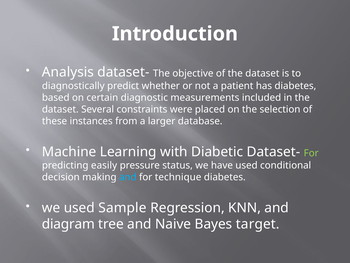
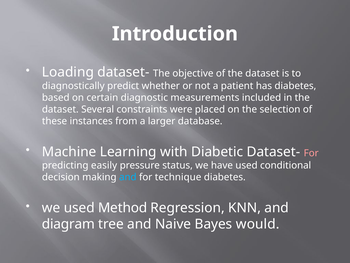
Analysis: Analysis -> Loading (68, 72)
For colour: light green -> pink (311, 153)
Sample: Sample -> Method (123, 207)
target: target -> would (258, 224)
